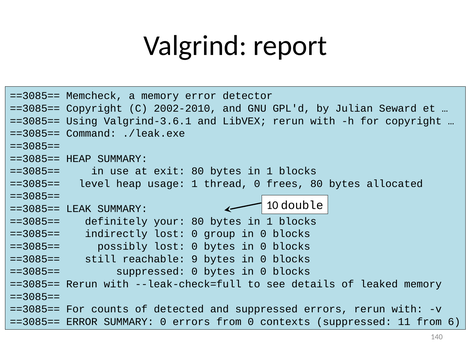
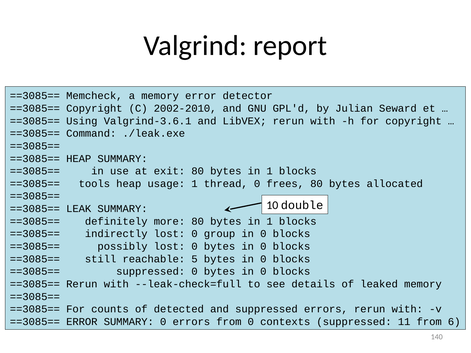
level: level -> tools (94, 184)
your: your -> more (169, 221)
9: 9 -> 5 (194, 259)
